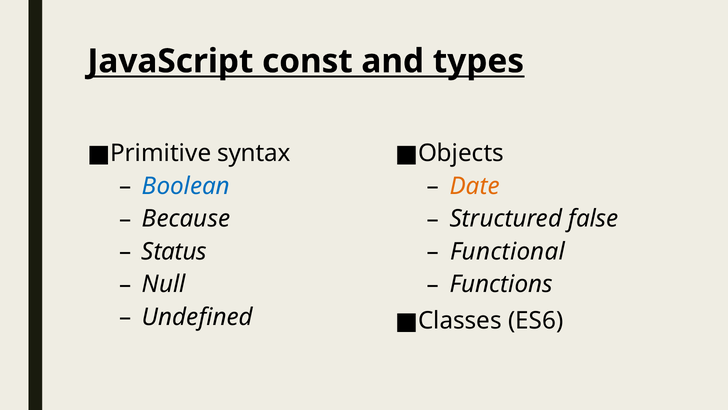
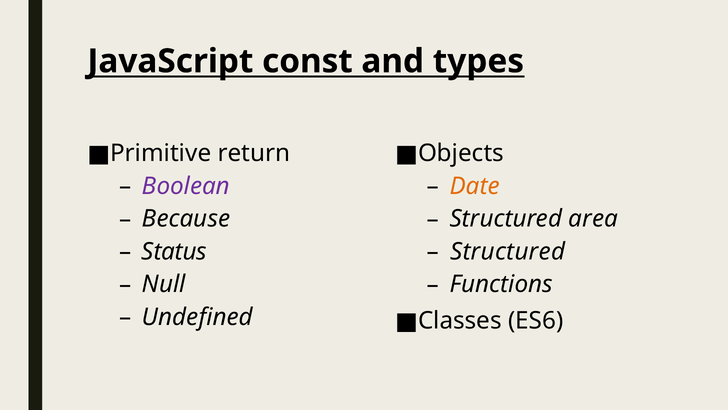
syntax: syntax -> return (254, 153)
Boolean colour: blue -> purple (186, 186)
false: false -> area (593, 219)
Functional: Functional -> Structured (508, 251)
